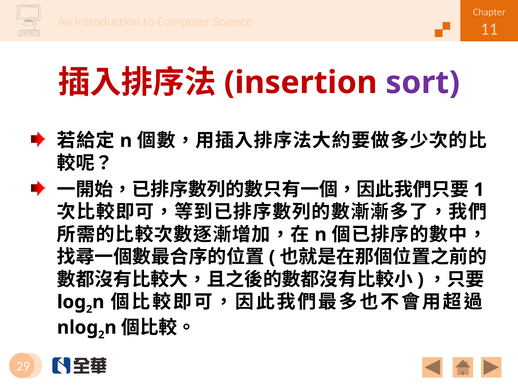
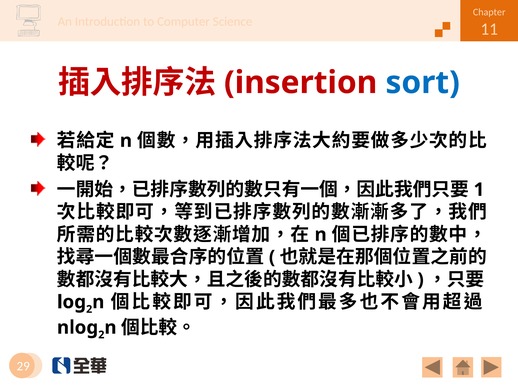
sort colour: purple -> blue (423, 83)
